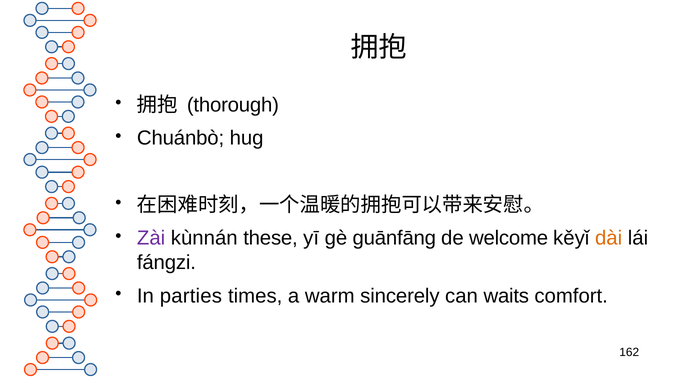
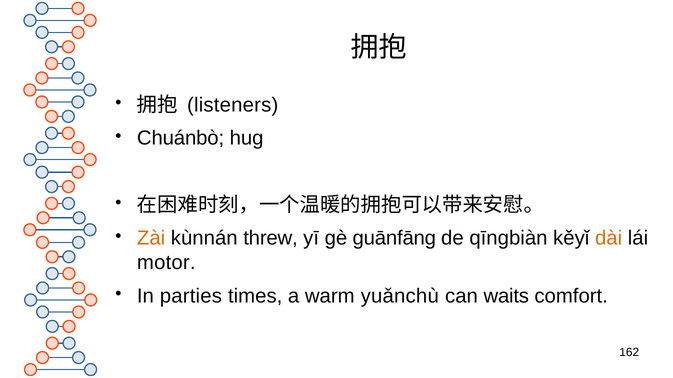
thorough: thorough -> listeners (233, 105)
Zài colour: purple -> orange (151, 239)
these: these -> threw (271, 239)
welcome: welcome -> qīngbiàn (508, 239)
fángzi: fángzi -> motor (166, 263)
sincerely: sincerely -> yuǎnchù (400, 296)
